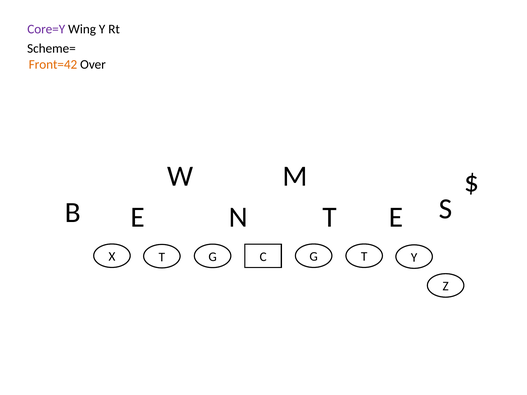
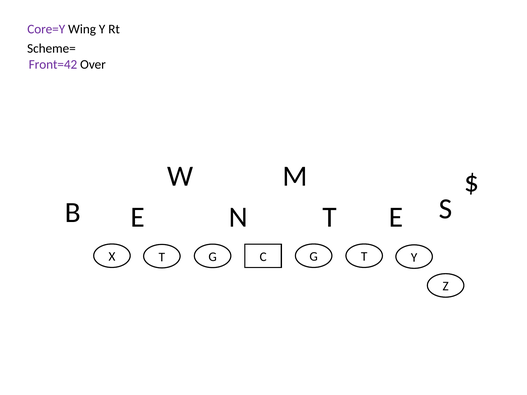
Front=42 colour: orange -> purple (53, 64)
